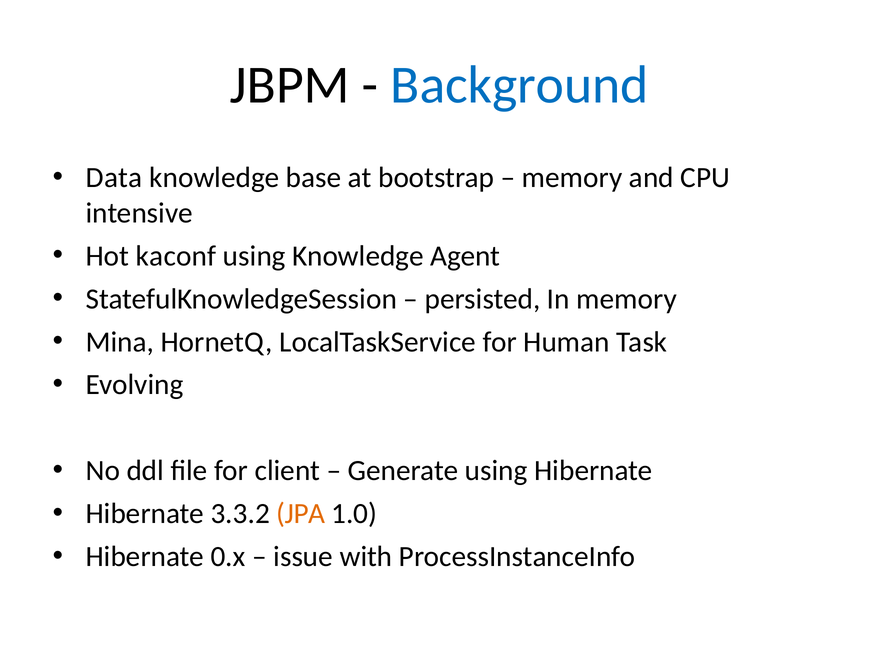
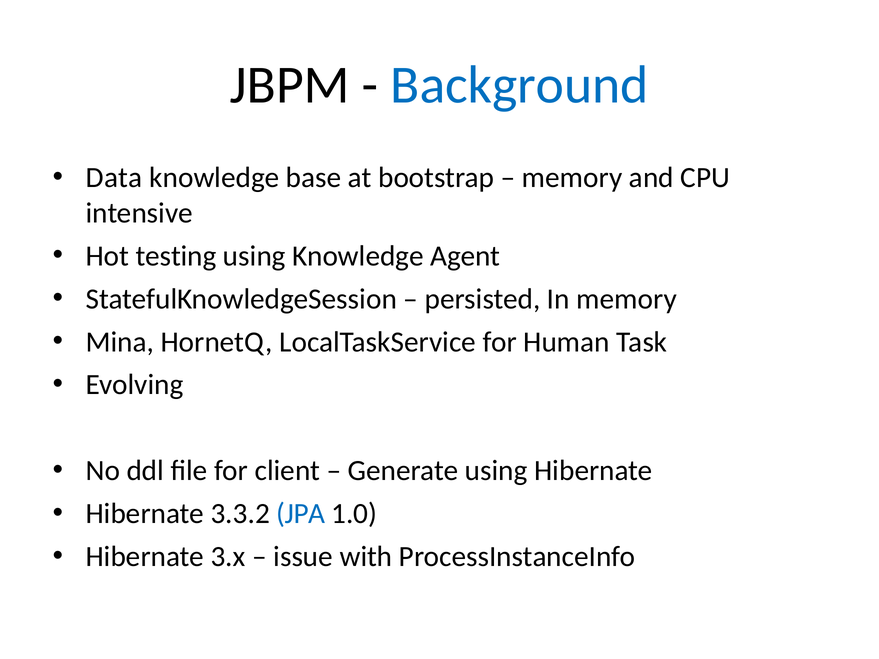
kaconf: kaconf -> testing (176, 256)
JPA colour: orange -> blue (301, 514)
0.x: 0.x -> 3.x (228, 557)
